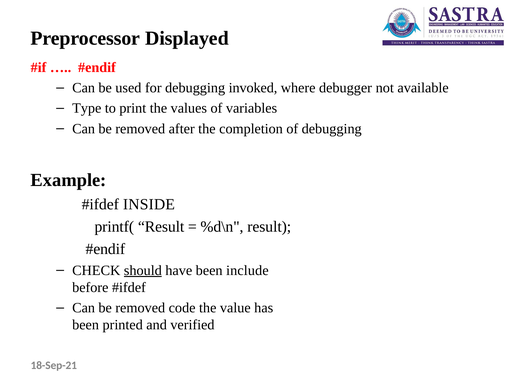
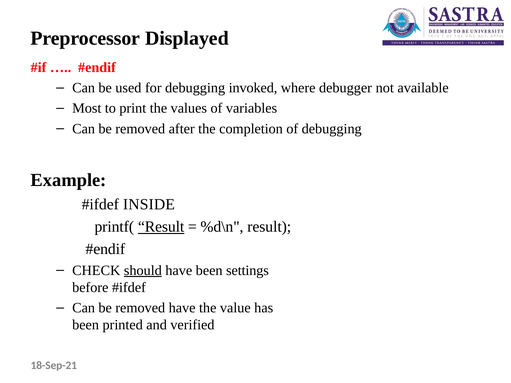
Type: Type -> Most (87, 108)
Result underline: none -> present (161, 227)
include: include -> settings (247, 271)
removed code: code -> have (182, 308)
